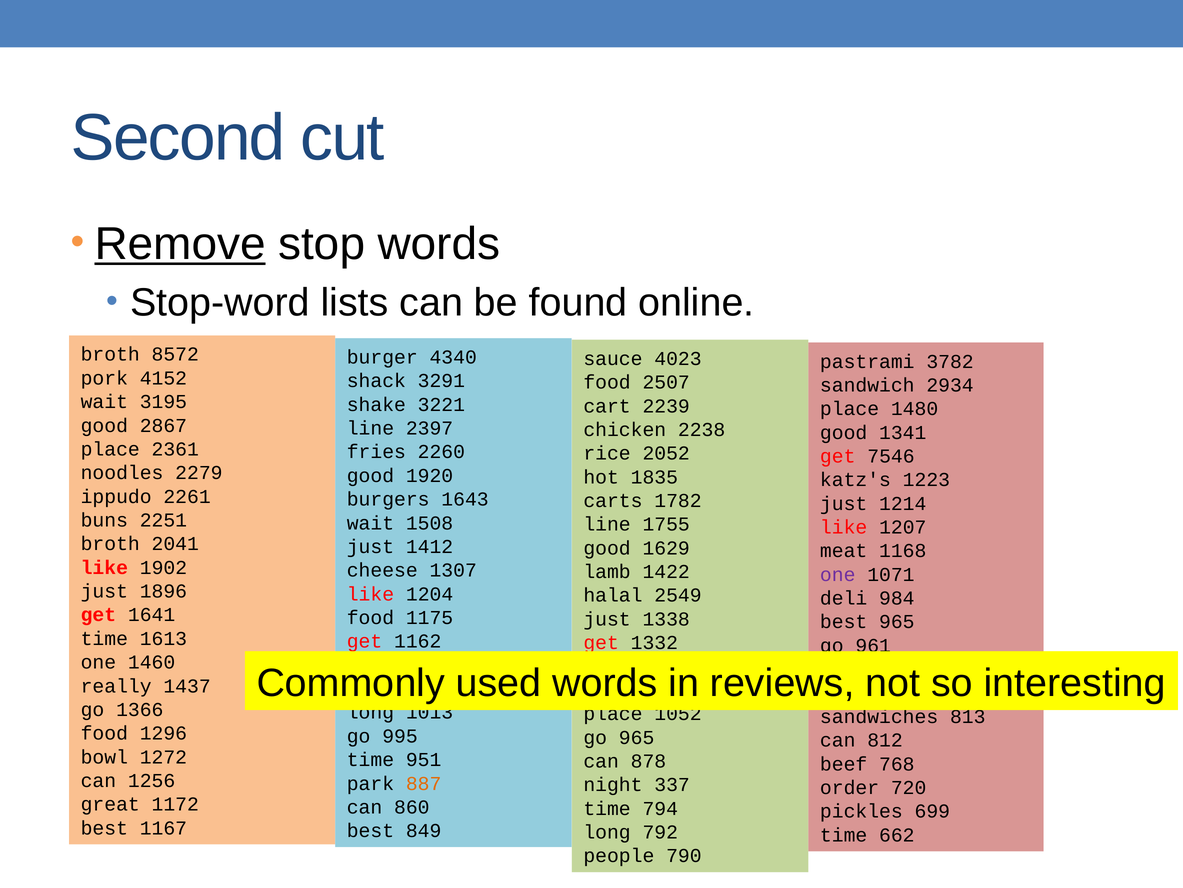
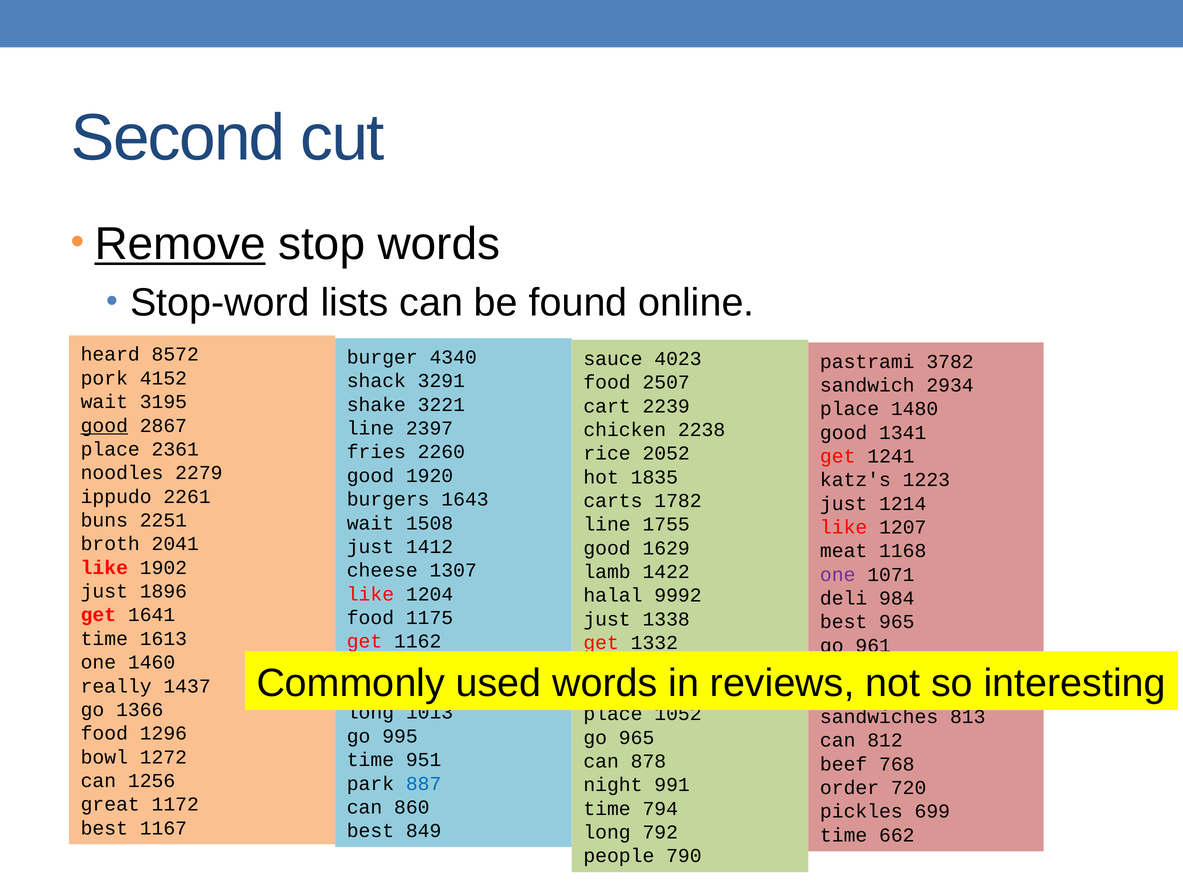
broth: broth -> heard (110, 354)
good underline: none -> present (104, 425)
7546: 7546 -> 1241 (891, 456)
2549: 2549 -> 9992 (678, 595)
887 colour: orange -> blue (424, 783)
337: 337 -> 991 (672, 784)
